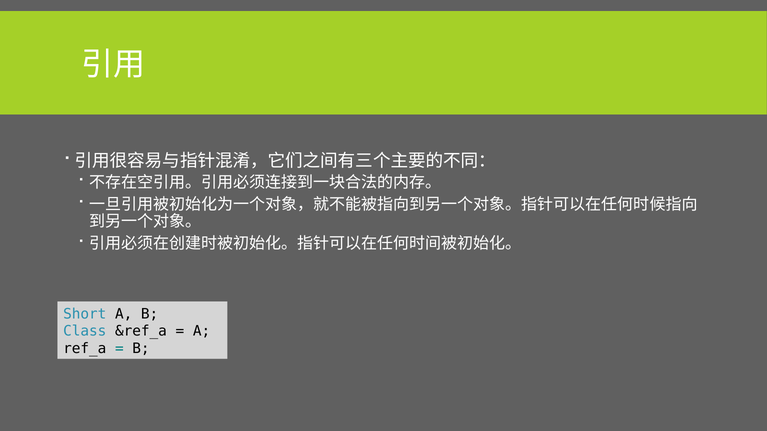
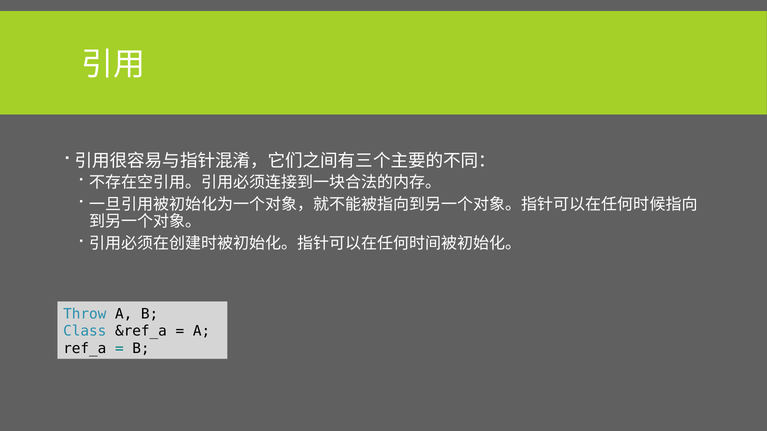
Short: Short -> Throw (85, 314)
